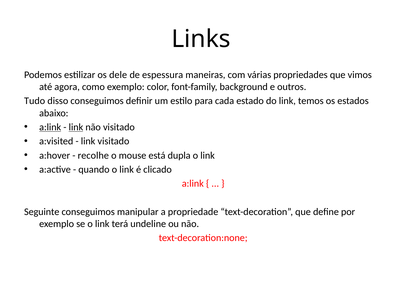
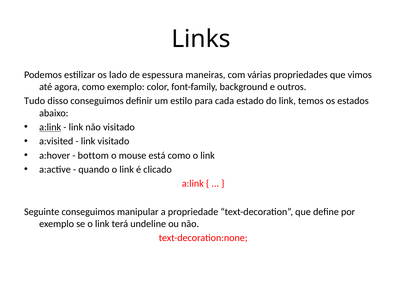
dele: dele -> lado (118, 75)
link underline: present -> none (76, 127)
recolhe: recolhe -> bottom (93, 155)
está dupla: dupla -> como (179, 155)
